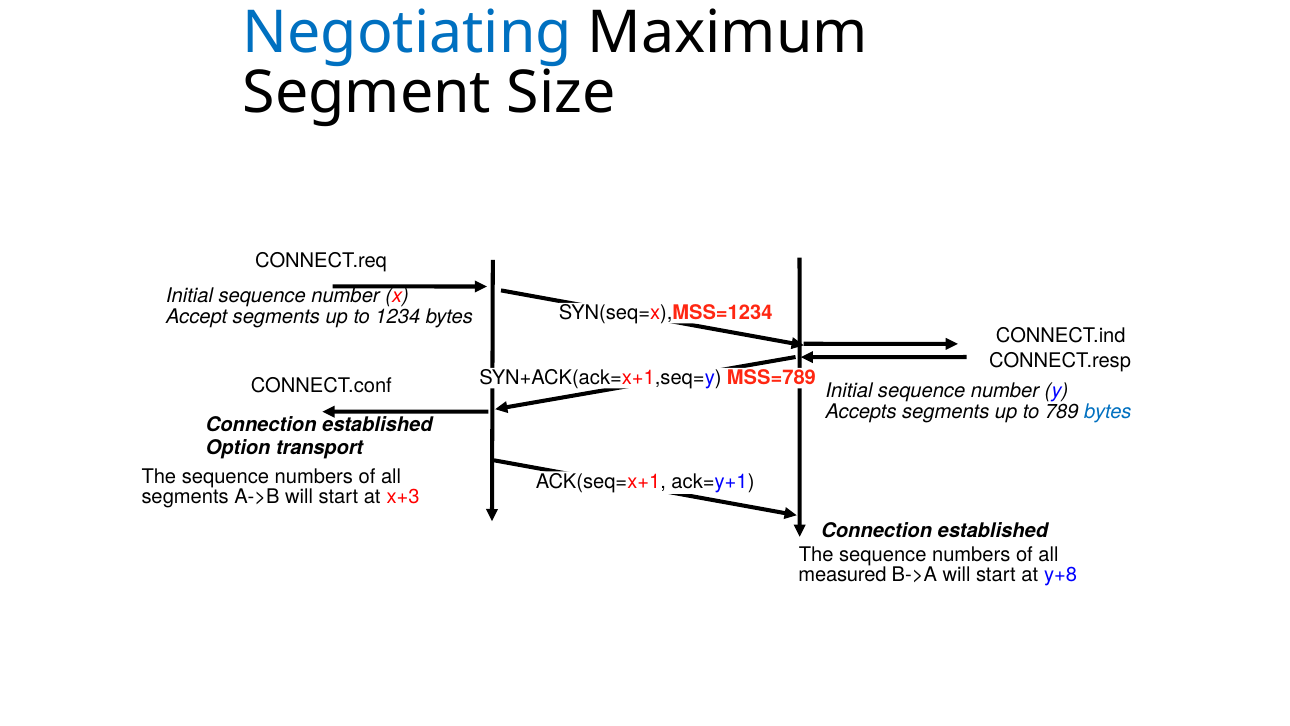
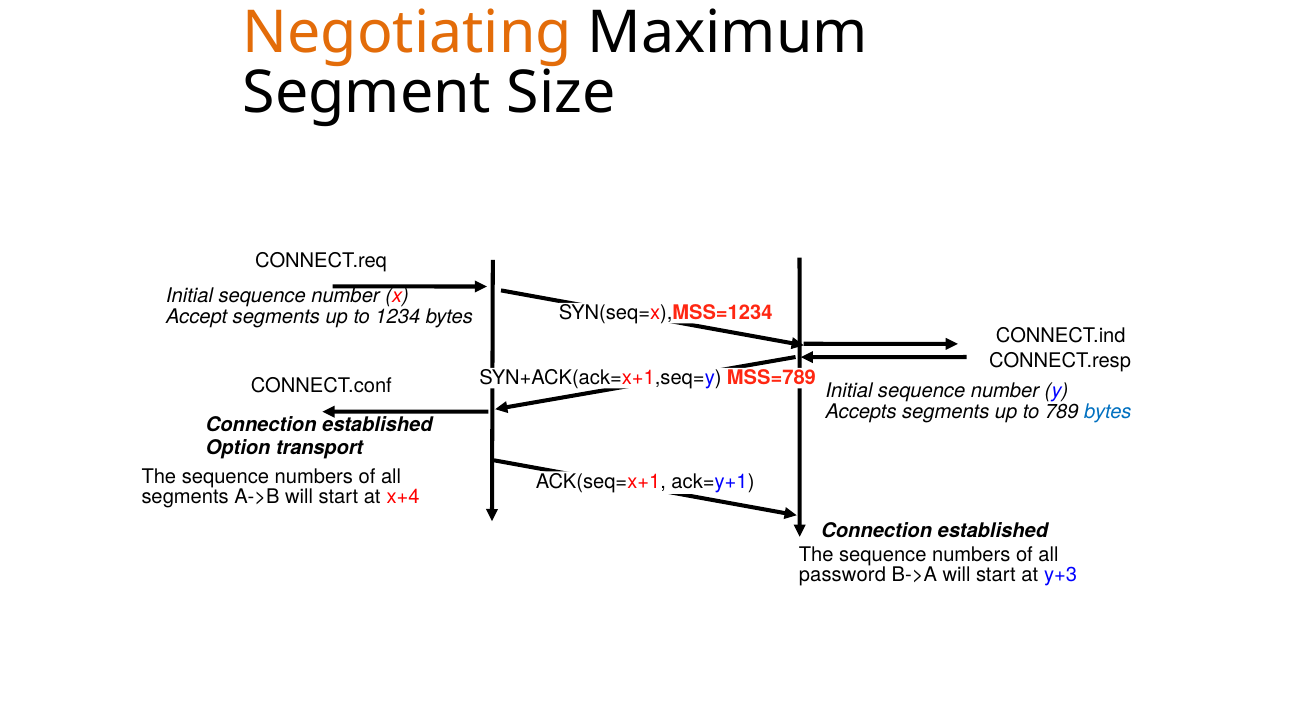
Negotiating colour: blue -> orange (407, 33)
x+3: x+3 -> x+4 (403, 497)
measured: measured -> password (842, 575)
y+8: y+8 -> y+3 (1061, 575)
